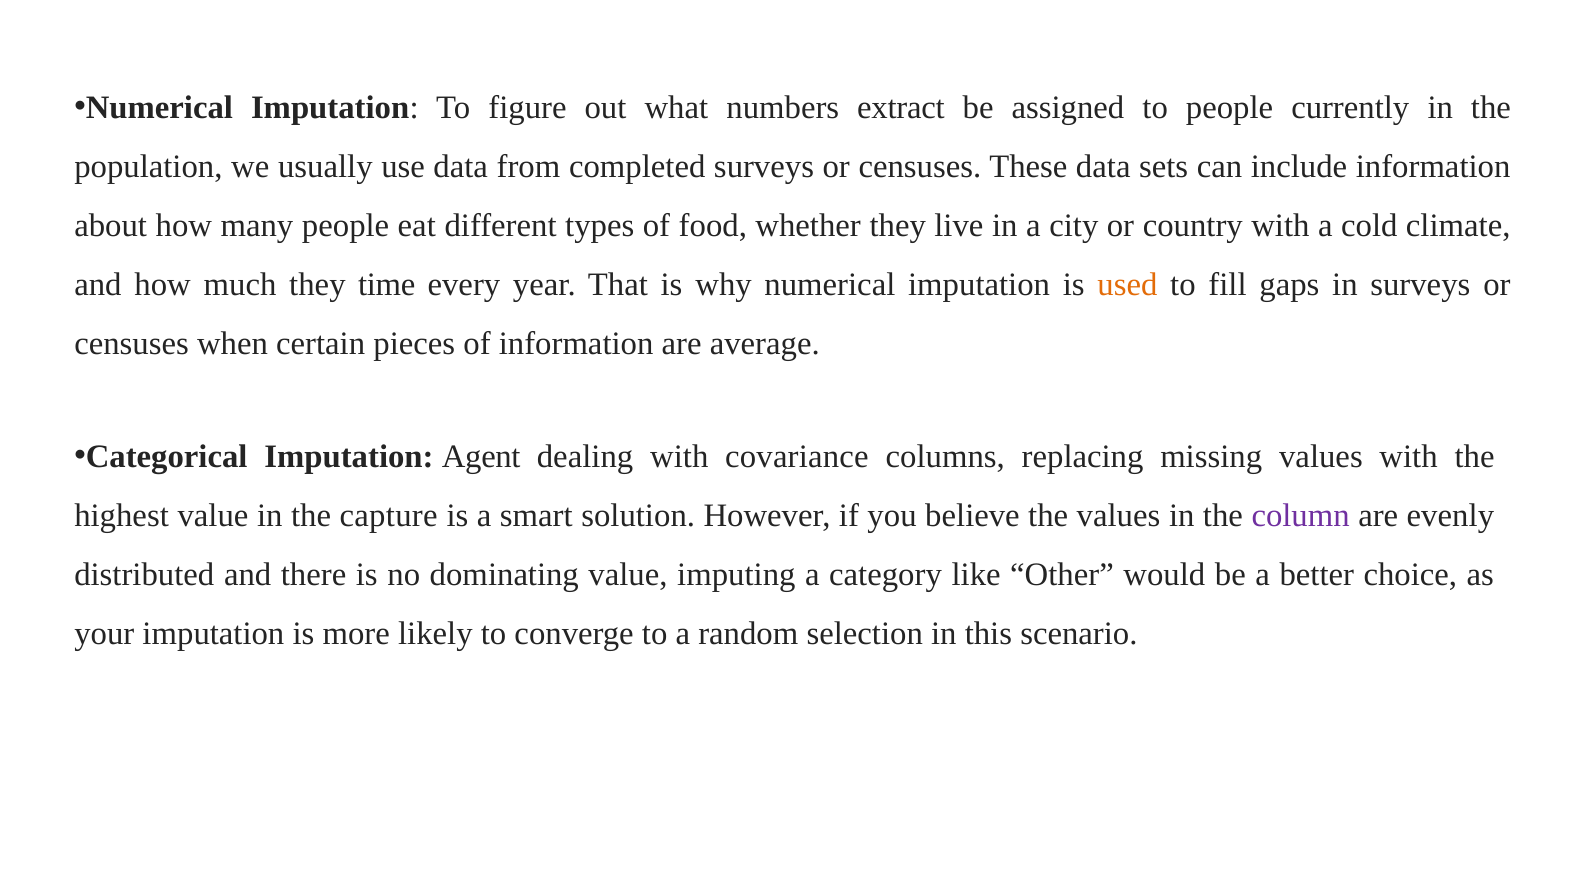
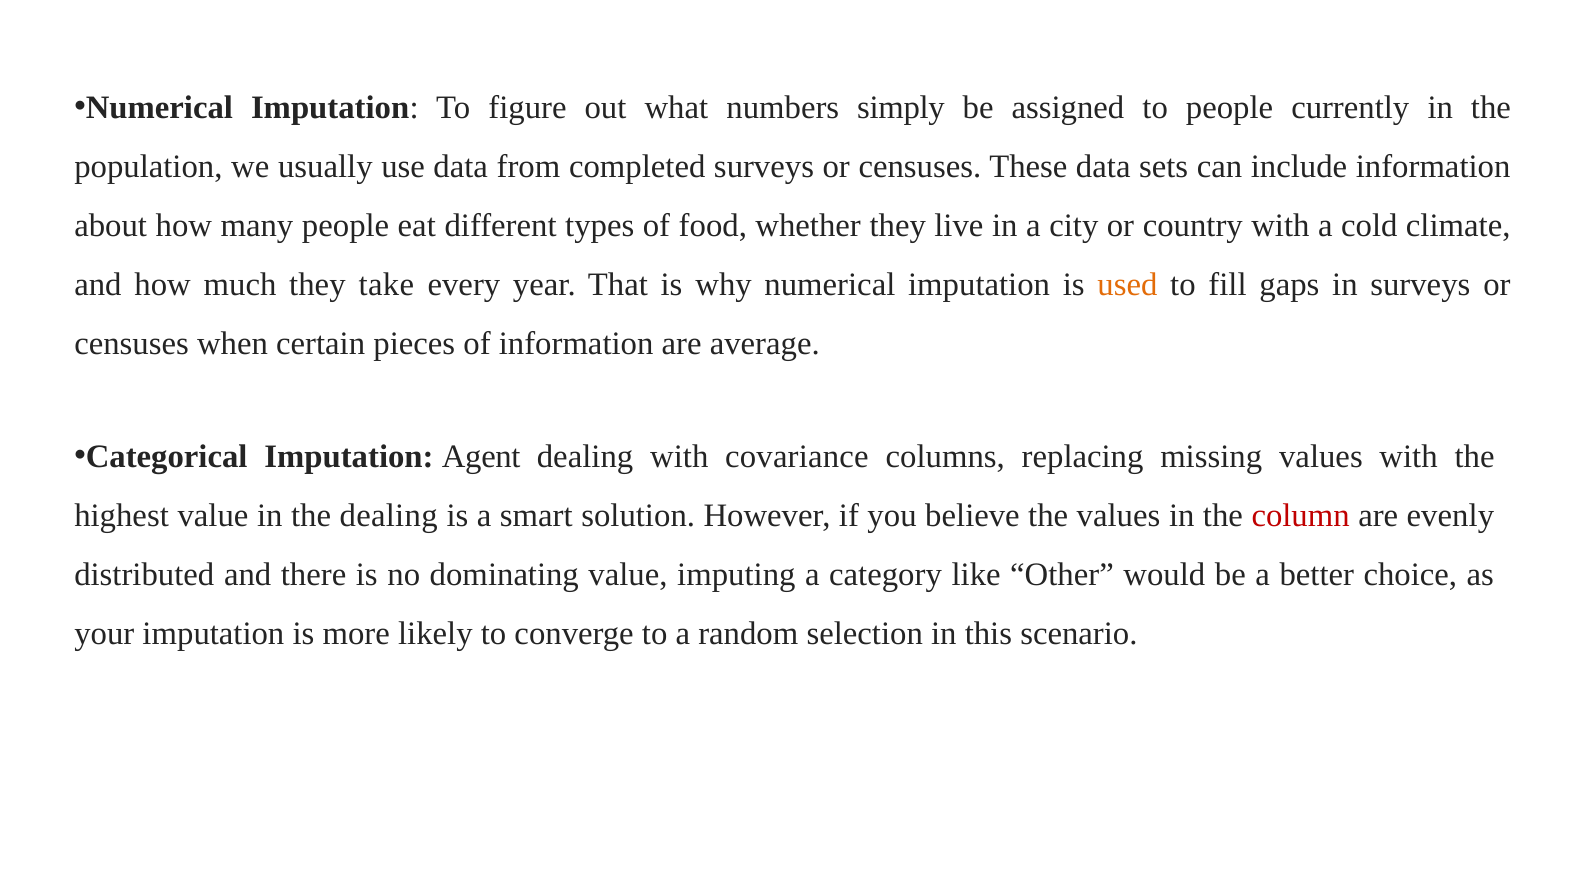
extract: extract -> simply (901, 108)
time: time -> take (386, 284)
the capture: capture -> dealing (389, 516)
column colour: purple -> red (1301, 516)
